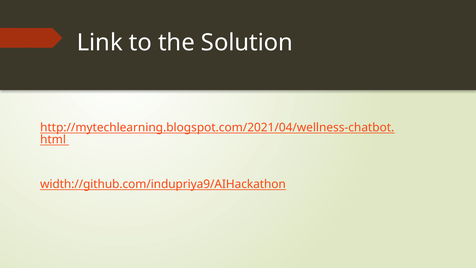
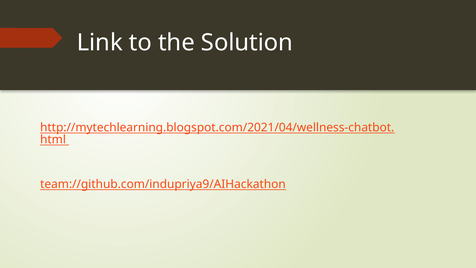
width://github.com/indupriya9/AIHackathon: width://github.com/indupriya9/AIHackathon -> team://github.com/indupriya9/AIHackathon (163, 184)
